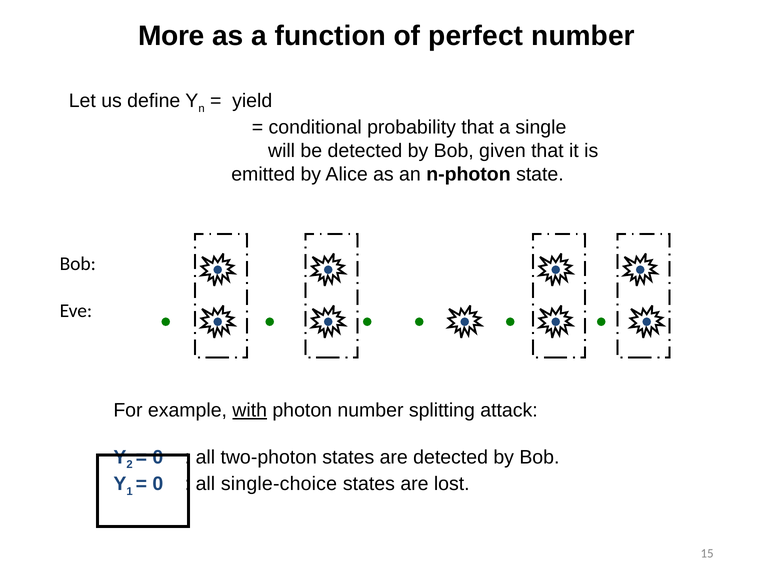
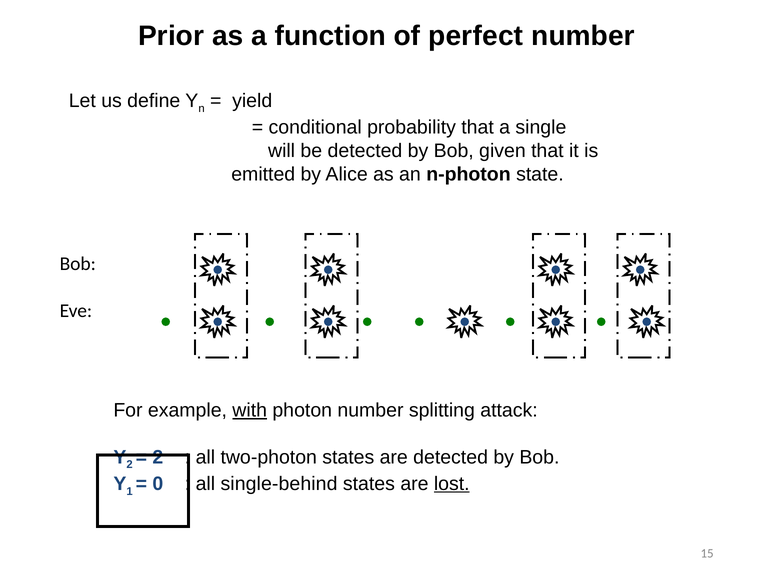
More: More -> Prior (171, 36)
0: 0 -> 2 (158, 457)
single-choice: single-choice -> single-behind (279, 484)
lost underline: none -> present (452, 484)
